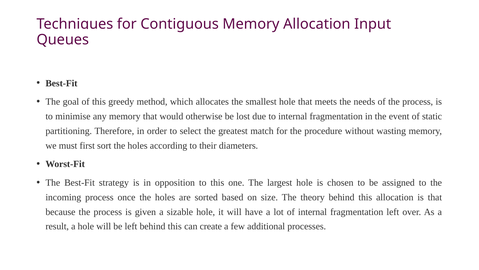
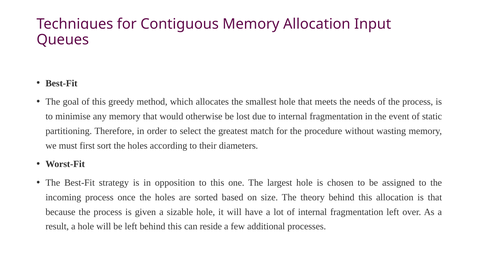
create: create -> reside (211, 226)
